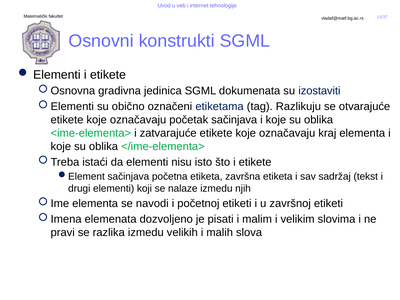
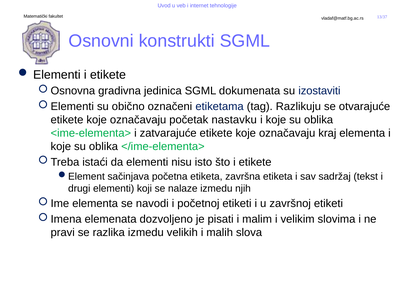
početak sačinjava: sačinjava -> nastavku (234, 120)
